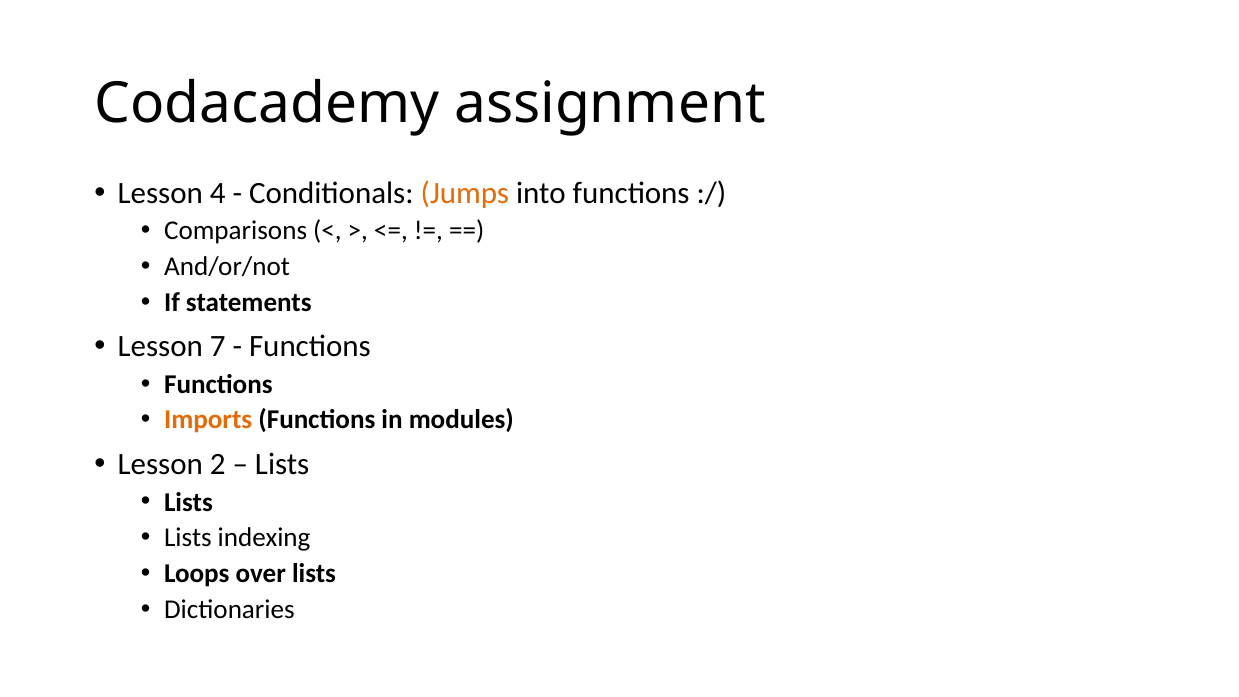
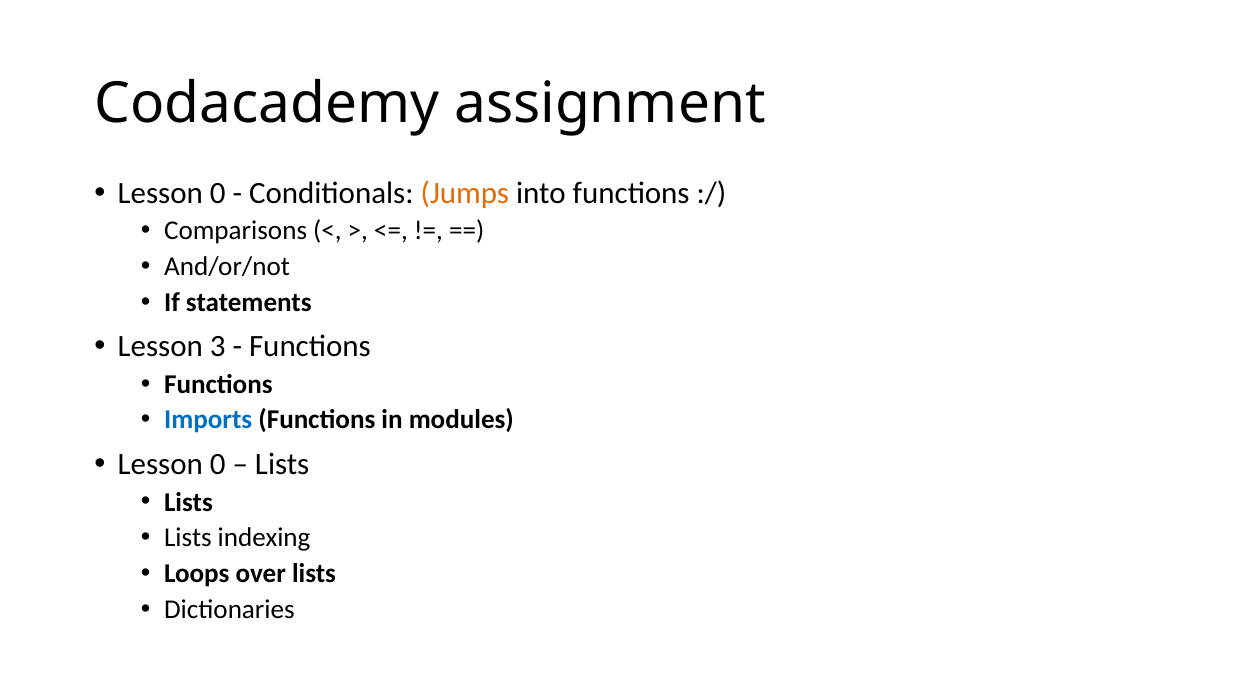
4: 4 -> 0 (218, 193)
7: 7 -> 3 (218, 346)
Imports colour: orange -> blue (208, 420)
2: 2 -> 0 (218, 464)
